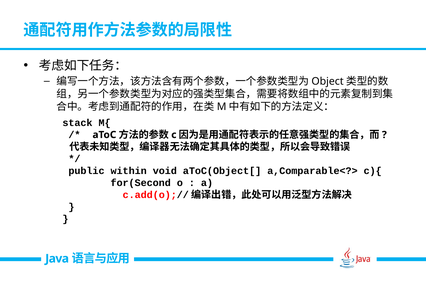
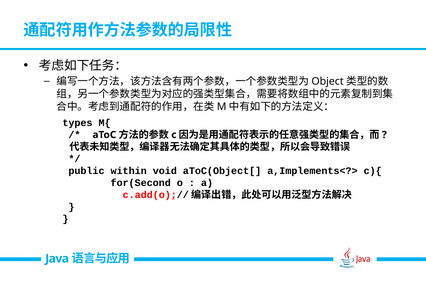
stack: stack -> types (77, 123)
a,Comparable<?>: a,Comparable<?> -> a,Implements<?> (312, 171)
